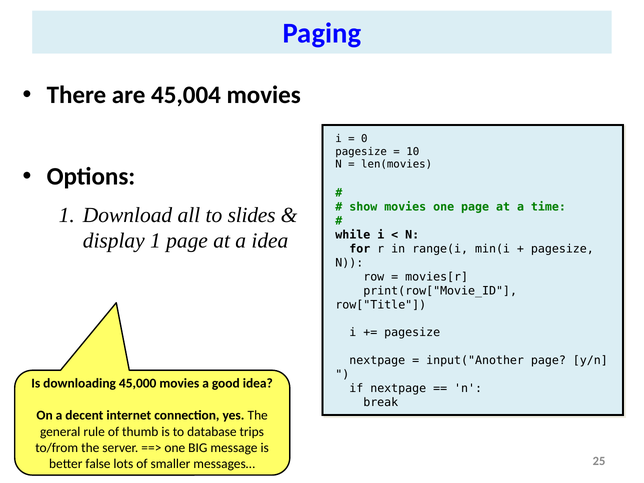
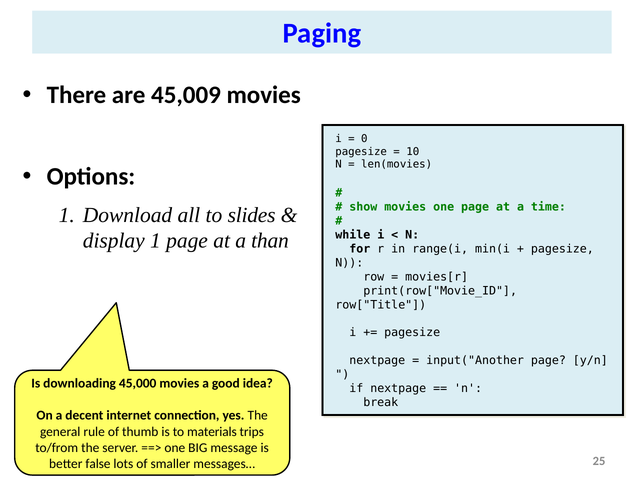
45,004: 45,004 -> 45,009 (186, 95)
a idea: idea -> than (270, 241)
database: database -> materials (212, 432)
